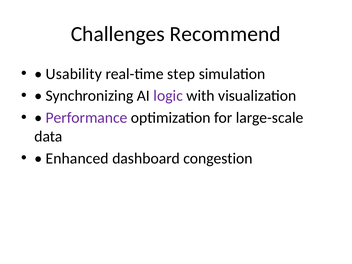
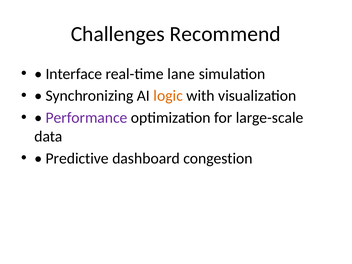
Usability: Usability -> Interface (74, 74)
step: step -> lane (181, 74)
logic colour: purple -> orange (168, 96)
Enhanced: Enhanced -> Predictive (77, 158)
